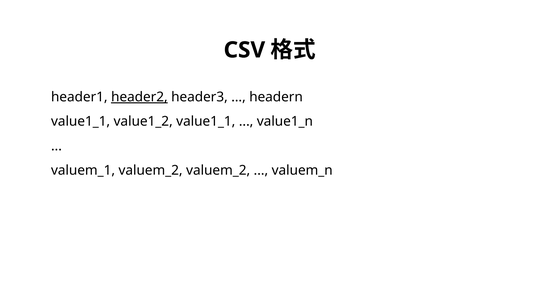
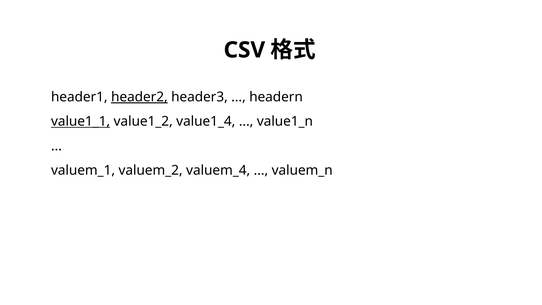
value1_1 underline: none -> present (81, 121)
value1_2 value1_1: value1_1 -> value1_4 (206, 121)
valuem_2 valuem_2: valuem_2 -> valuem_4 (218, 170)
